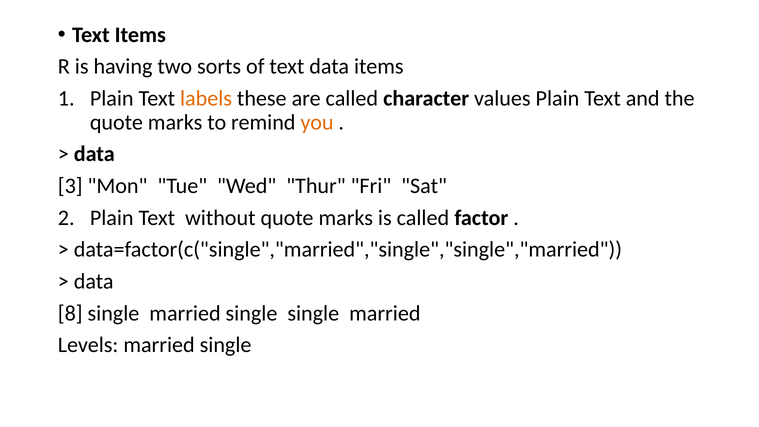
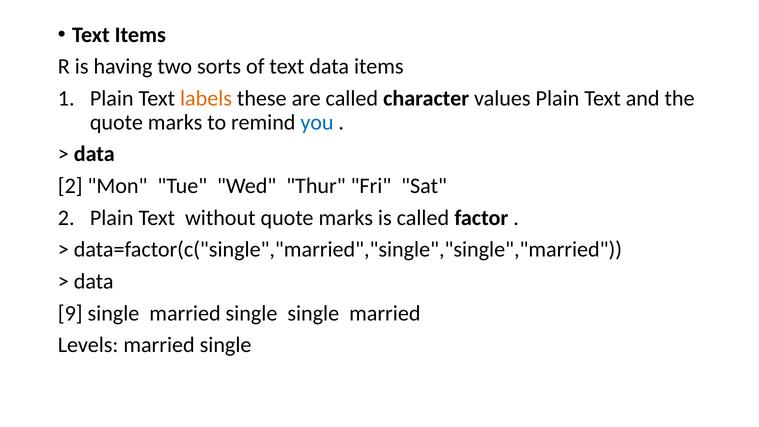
you colour: orange -> blue (317, 122)
3: 3 -> 2 (70, 186)
8: 8 -> 9 (70, 313)
